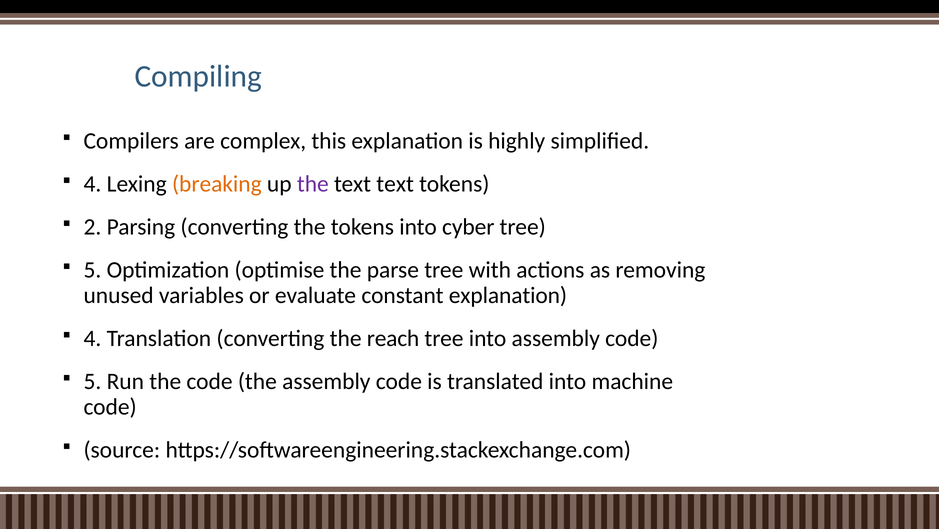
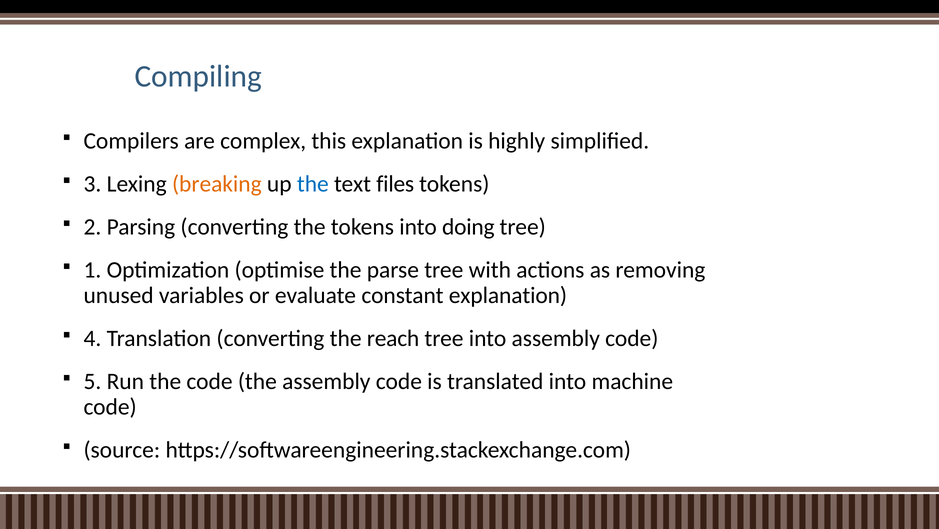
4: 4 -> 3 (92, 184)
the colour: purple -> blue (313, 184)
text text: text -> files (395, 184)
cyber: cyber -> doing (468, 227)
5: 5 -> 1 (92, 270)
